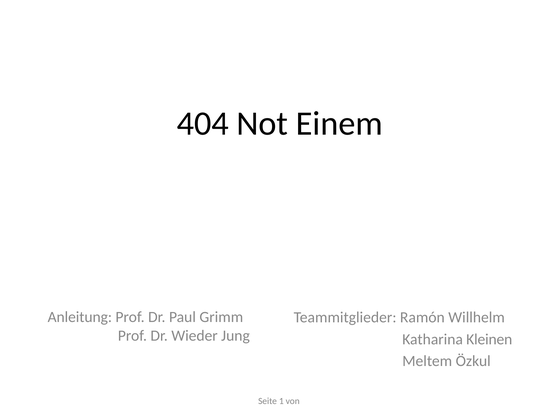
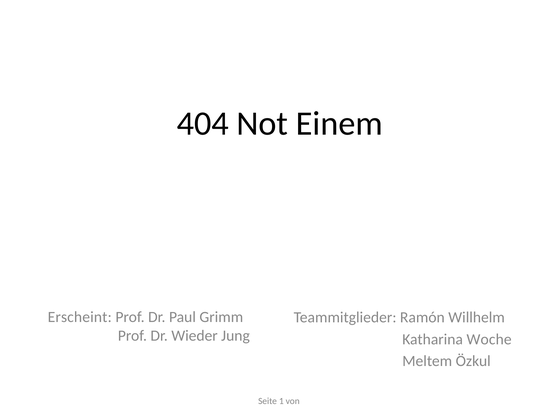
Anleitung: Anleitung -> Erscheint (80, 317)
Kleinen: Kleinen -> Woche (489, 339)
